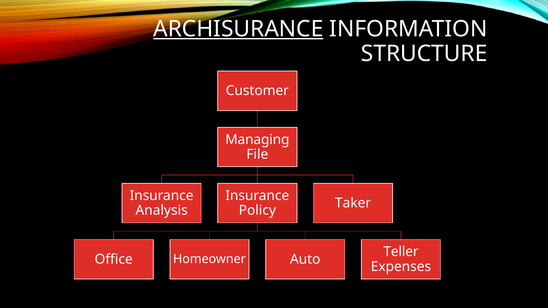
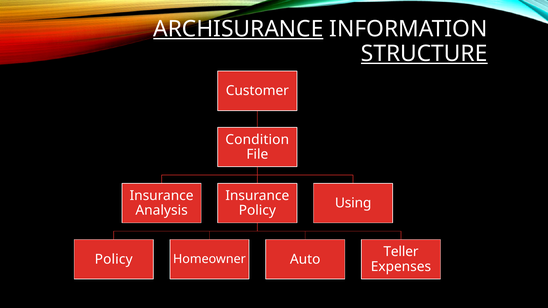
STRUCTURE underline: none -> present (424, 54)
Managing: Managing -> Condition (257, 140)
Taker: Taker -> Using (353, 203)
Office: Office -> Policy (114, 259)
